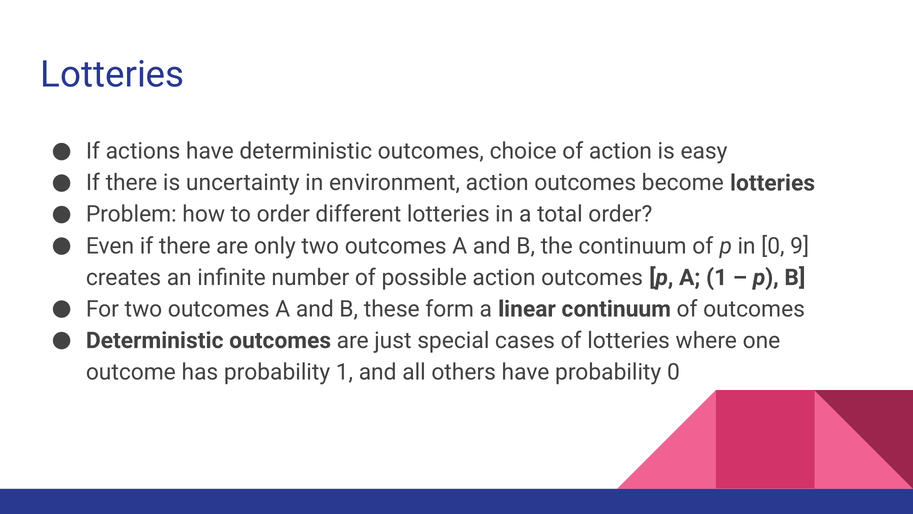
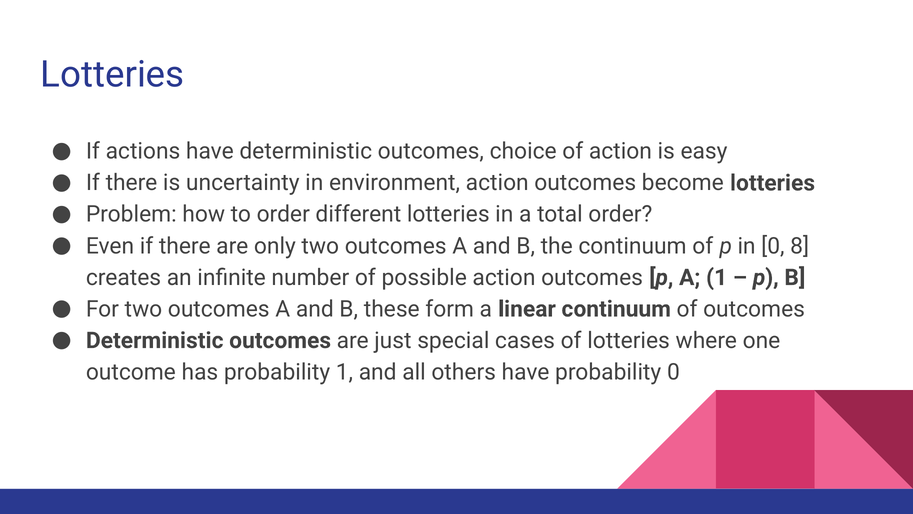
9: 9 -> 8 (800, 246)
